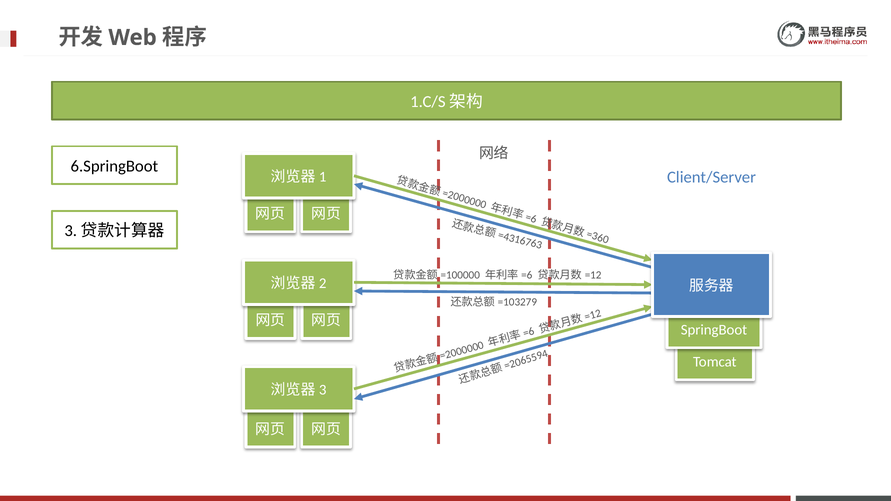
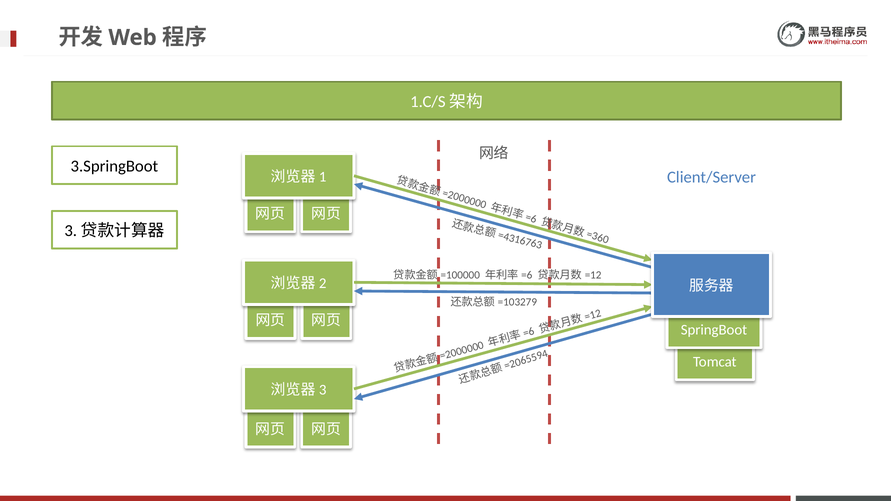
6.SpringBoot: 6.SpringBoot -> 3.SpringBoot (114, 166)
